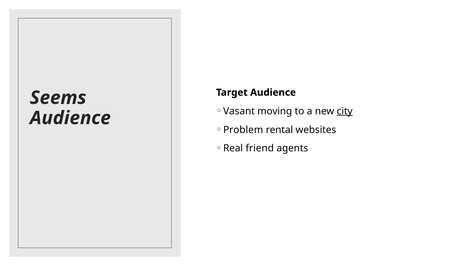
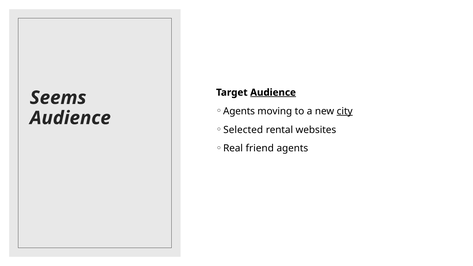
Audience underline: none -> present (273, 92)
Vasant: Vasant -> Agents (239, 111)
Problem: Problem -> Selected (243, 130)
